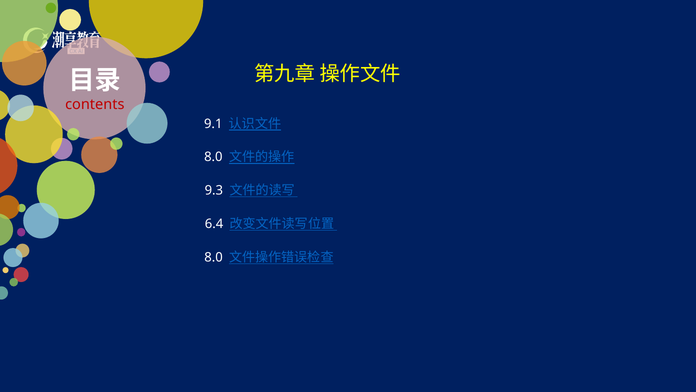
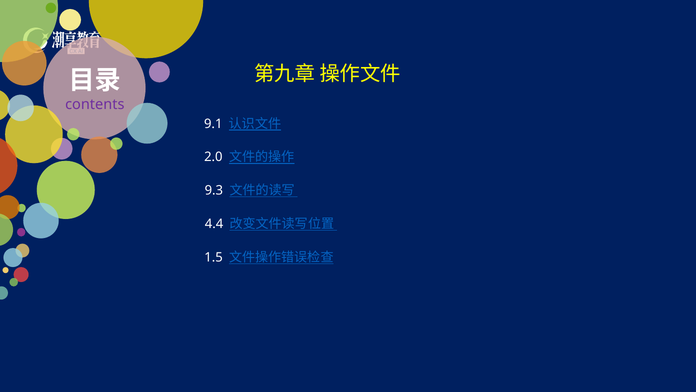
contents colour: red -> purple (95, 104)
8.0: 8.0 -> 2.0 (213, 157)
6.4: 6.4 -> 4.4 (214, 224)
8.0: 8.0 -> 1.5 (214, 257)
